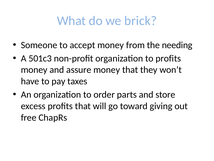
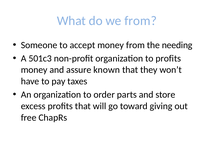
we brick: brick -> from (141, 21)
assure money: money -> known (107, 70)
